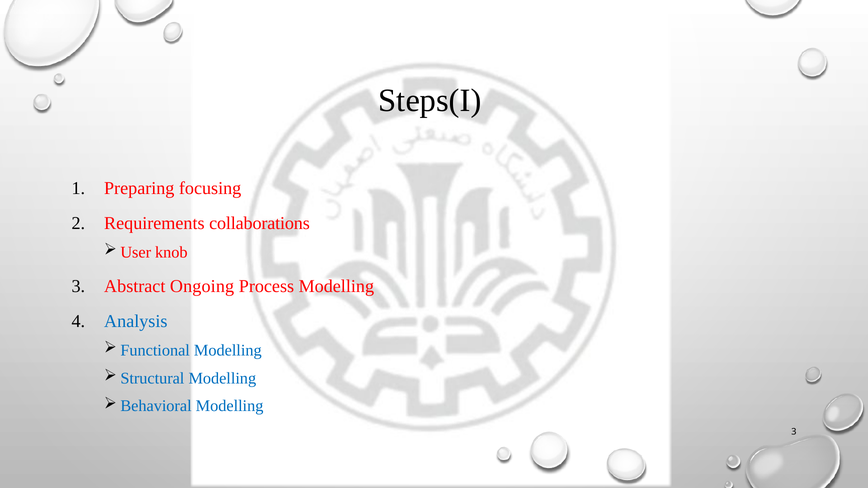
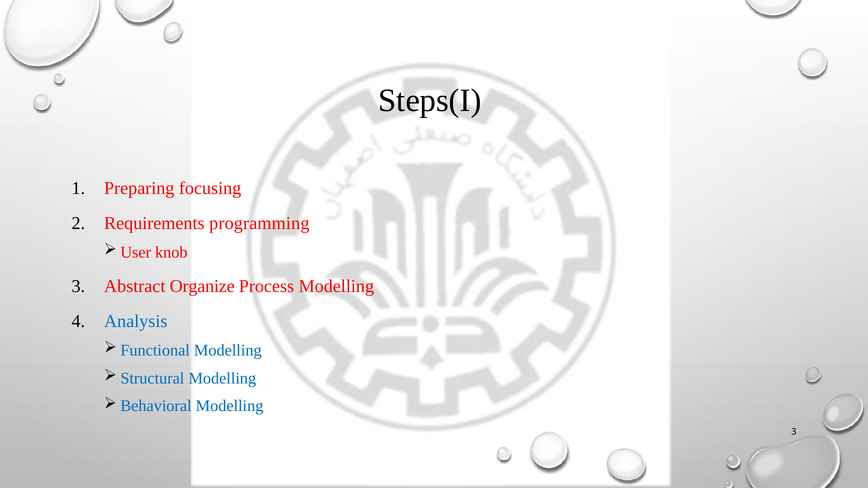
collaborations: collaborations -> programming (259, 223)
Ongoing: Ongoing -> Organize (202, 286)
